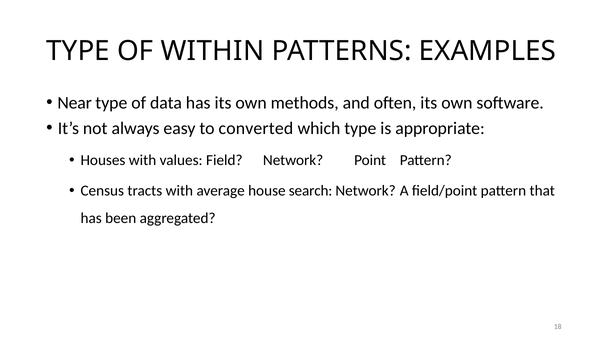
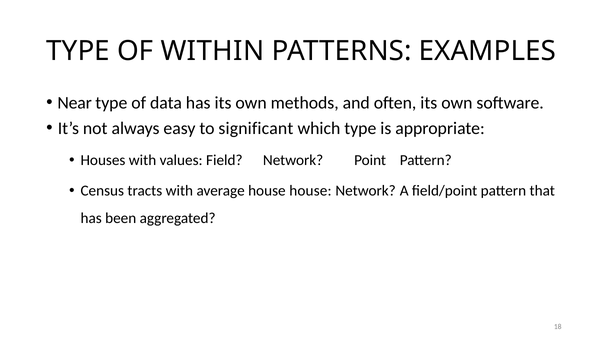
converted: converted -> significant (256, 128)
house search: search -> house (310, 191)
